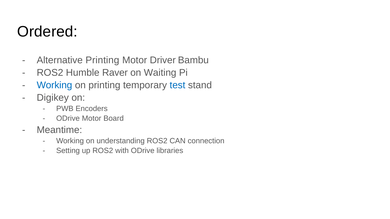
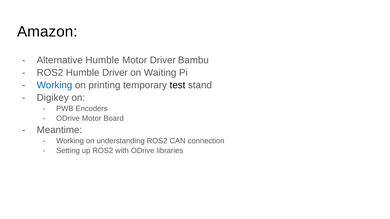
Ordered: Ordered -> Amazon (47, 32)
Alternative Printing: Printing -> Humble (102, 60)
Humble Raver: Raver -> Driver (115, 73)
test colour: blue -> black (178, 85)
